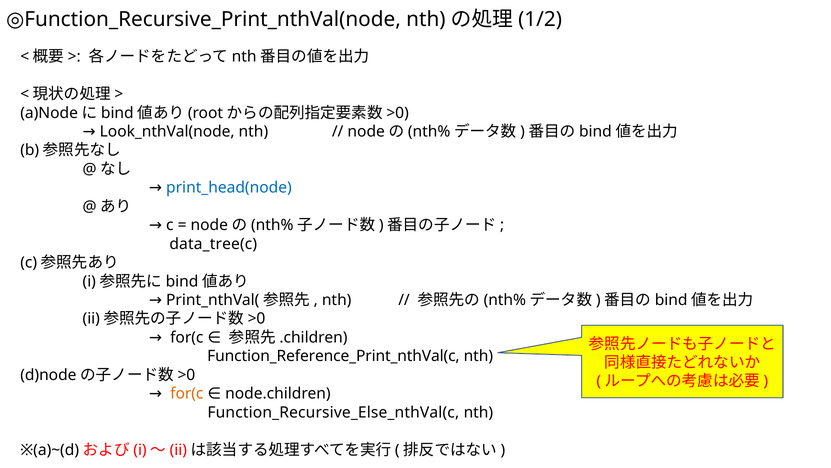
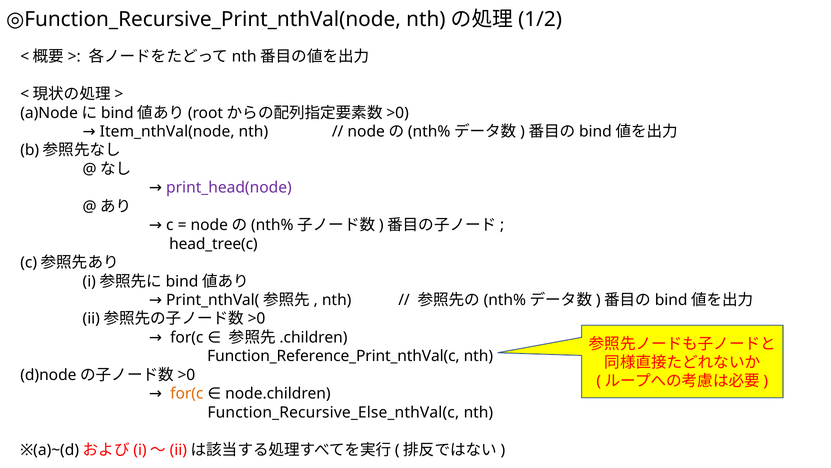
Look_nthVal(node: Look_nthVal(node -> Item_nthVal(node (167, 131)
print_head(node colour: blue -> purple (229, 188)
data_tree(c: data_tree(c -> head_tree(c (213, 244)
